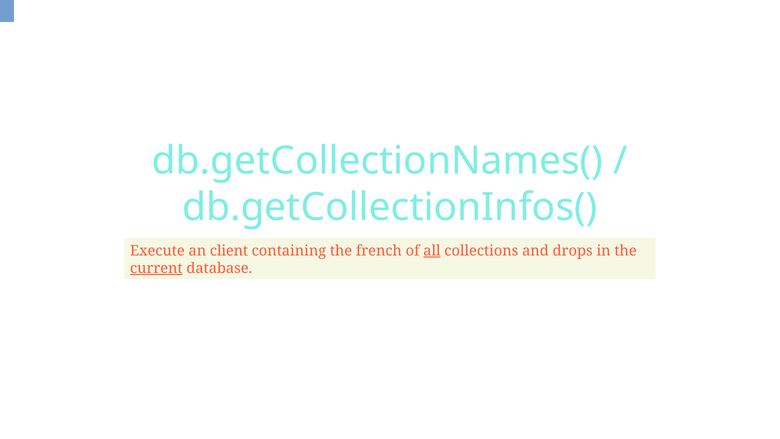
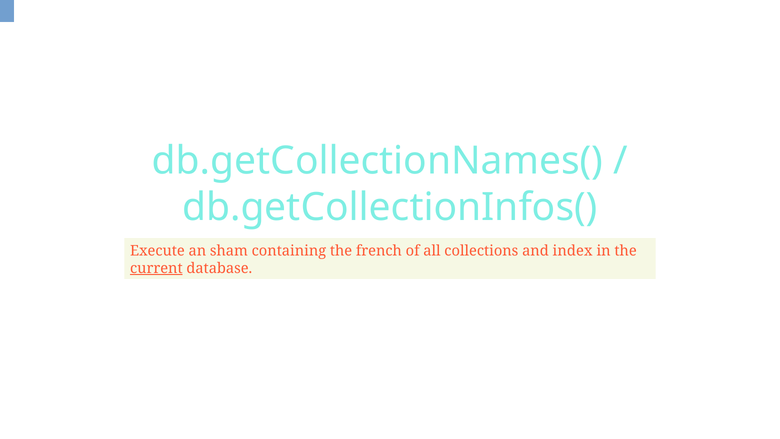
client: client -> sham (229, 251)
all underline: present -> none (432, 251)
drops: drops -> index (573, 251)
